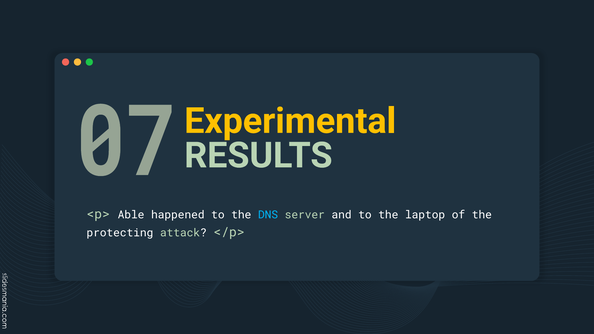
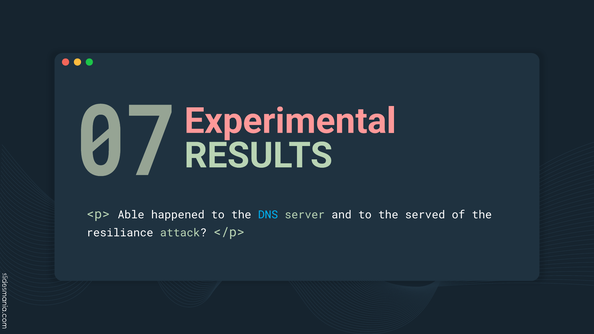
Experimental colour: yellow -> pink (290, 121)
laptop: laptop -> served (425, 215)
protecting: protecting -> resiliance (120, 233)
